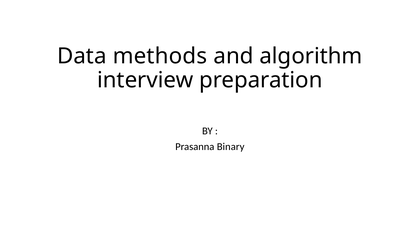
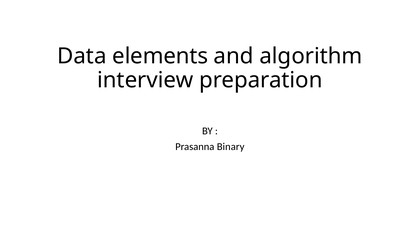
methods: methods -> elements (160, 56)
